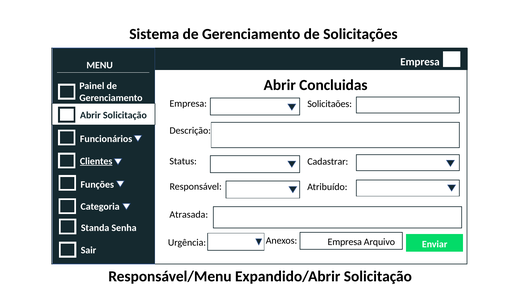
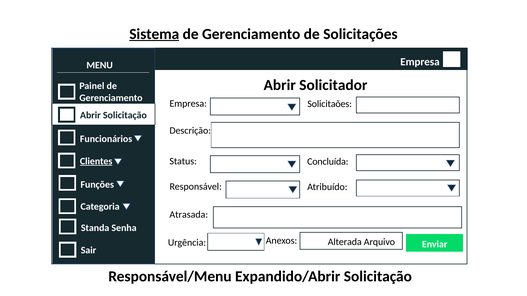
Sistema underline: none -> present (154, 34)
Concluidas: Concluidas -> Solicitador (333, 85)
Cadastrar: Cadastrar -> Concluída (328, 162)
Anexos Empresa: Empresa -> Alterada (345, 242)
